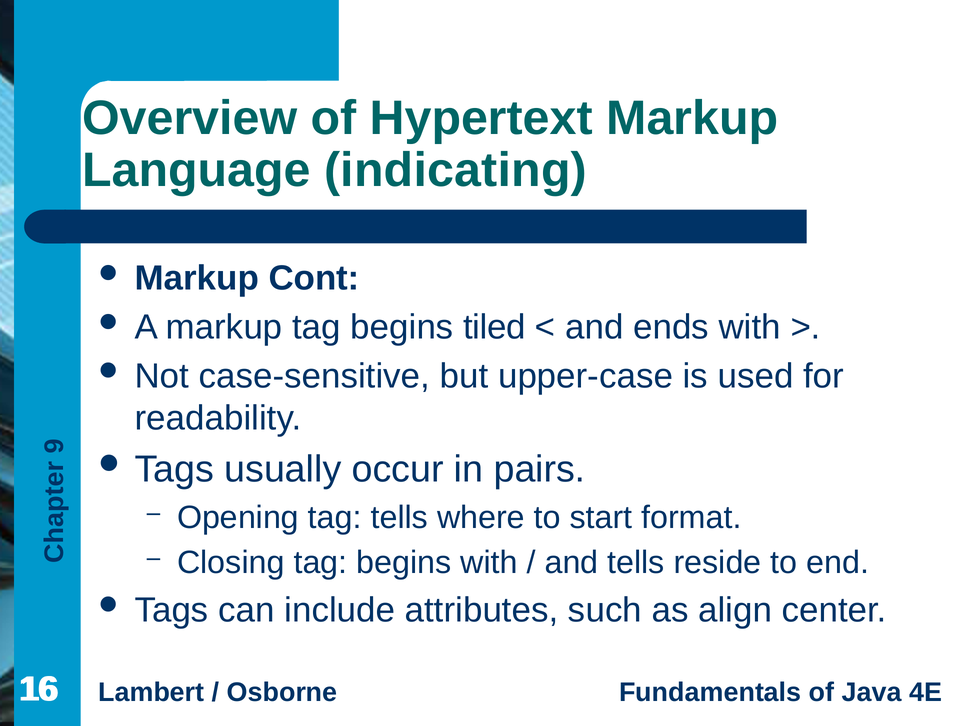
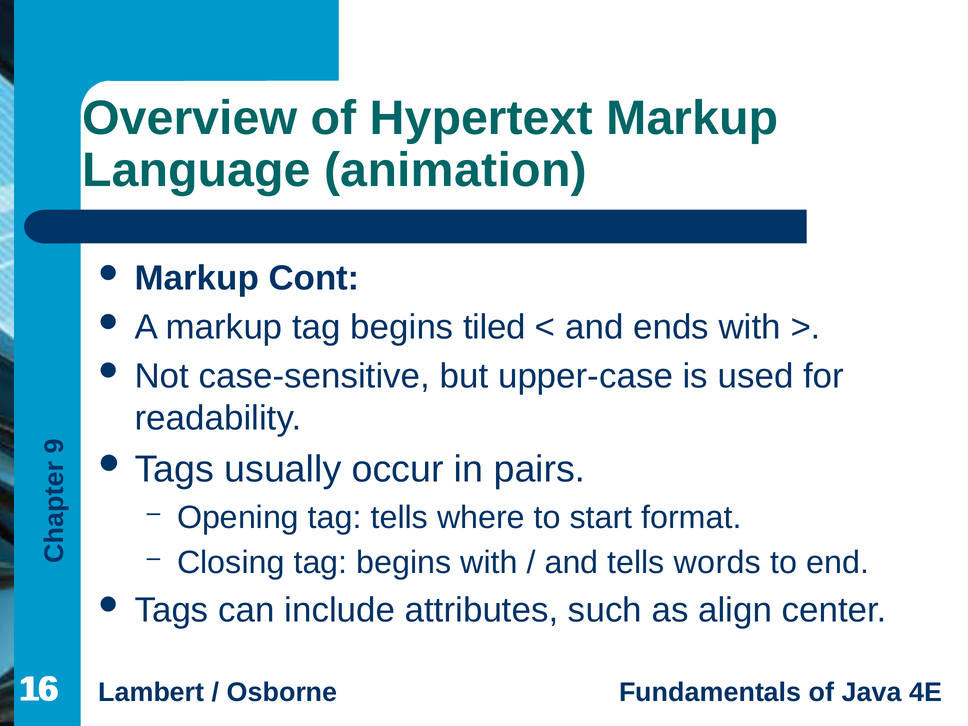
indicating: indicating -> animation (456, 170)
reside: reside -> words (717, 563)
